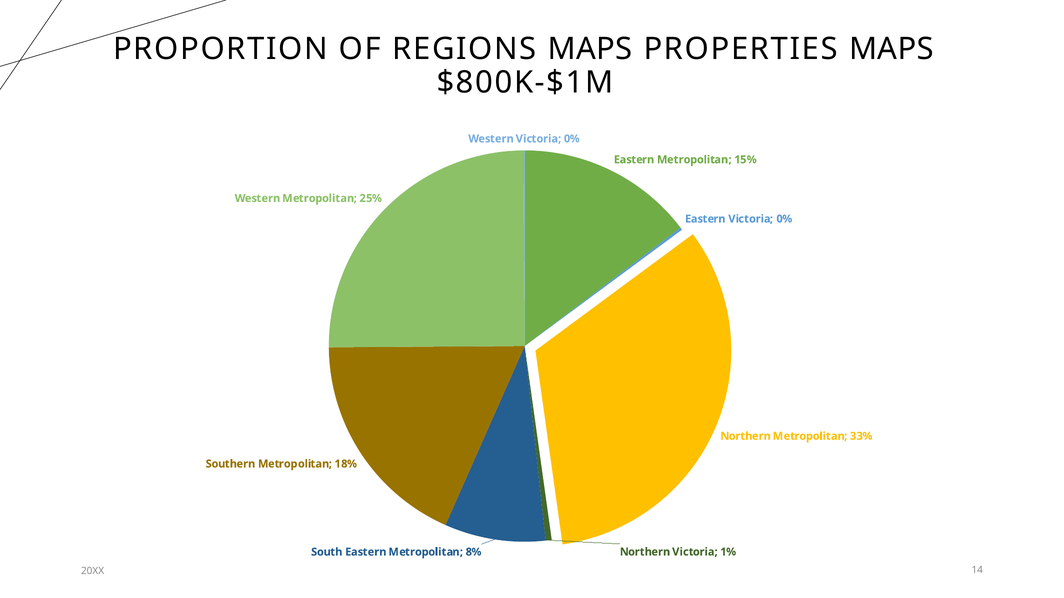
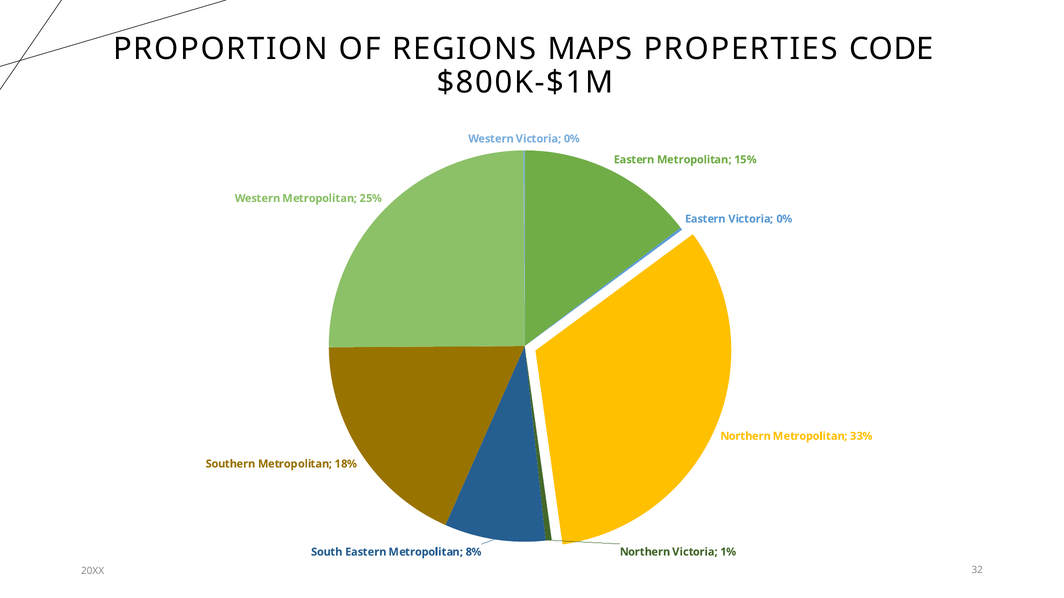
PROPERTIES MAPS: MAPS -> CODE (891, 49)
14: 14 -> 32 (977, 571)
